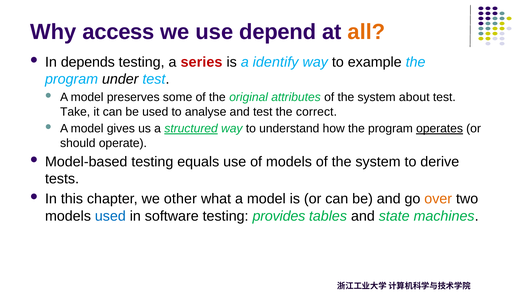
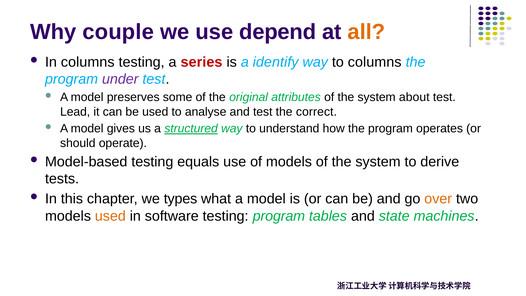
access: access -> couple (118, 32)
In depends: depends -> columns (88, 62)
to example: example -> columns (375, 62)
under colour: black -> purple (120, 79)
Take: Take -> Lead (75, 112)
operates underline: present -> none (440, 129)
other: other -> types (181, 199)
used colour: blue -> orange (110, 216)
testing provides: provides -> program (279, 216)
